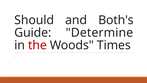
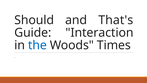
Both's: Both's -> That's (116, 20)
Determine: Determine -> Interaction (100, 33)
the colour: red -> blue (37, 45)
